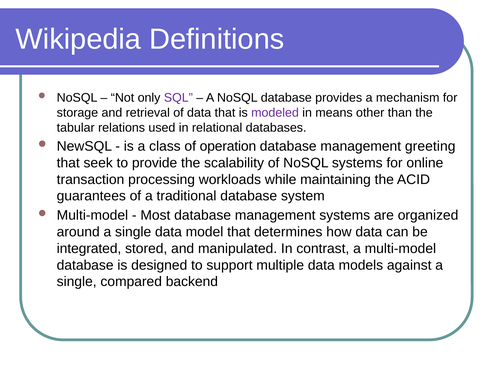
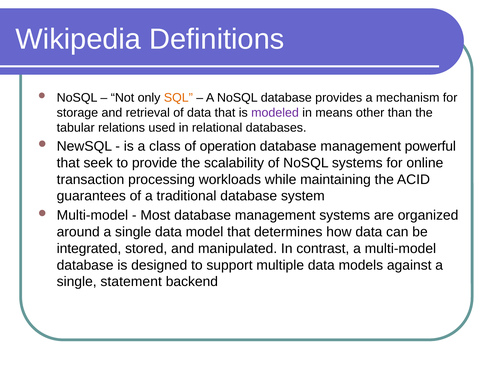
SQL colour: purple -> orange (178, 98)
greeting: greeting -> powerful (430, 146)
compared: compared -> statement (131, 282)
